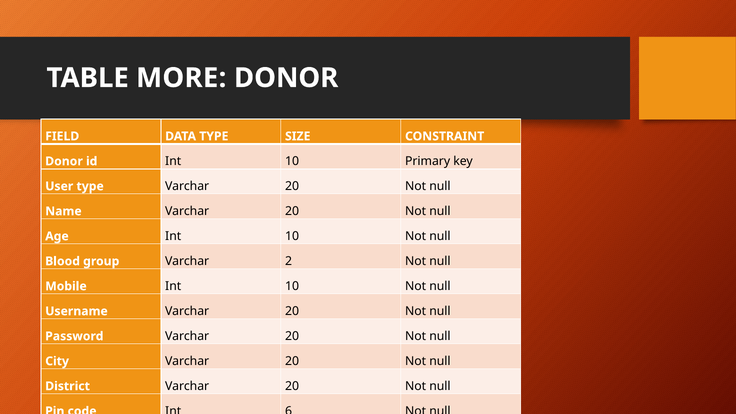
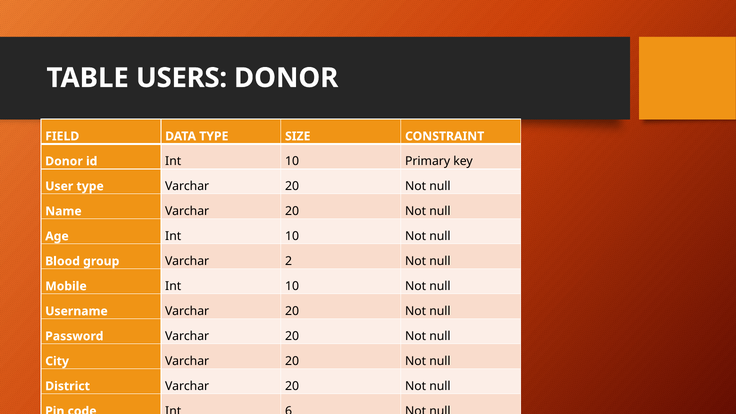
MORE: MORE -> USERS (182, 78)
